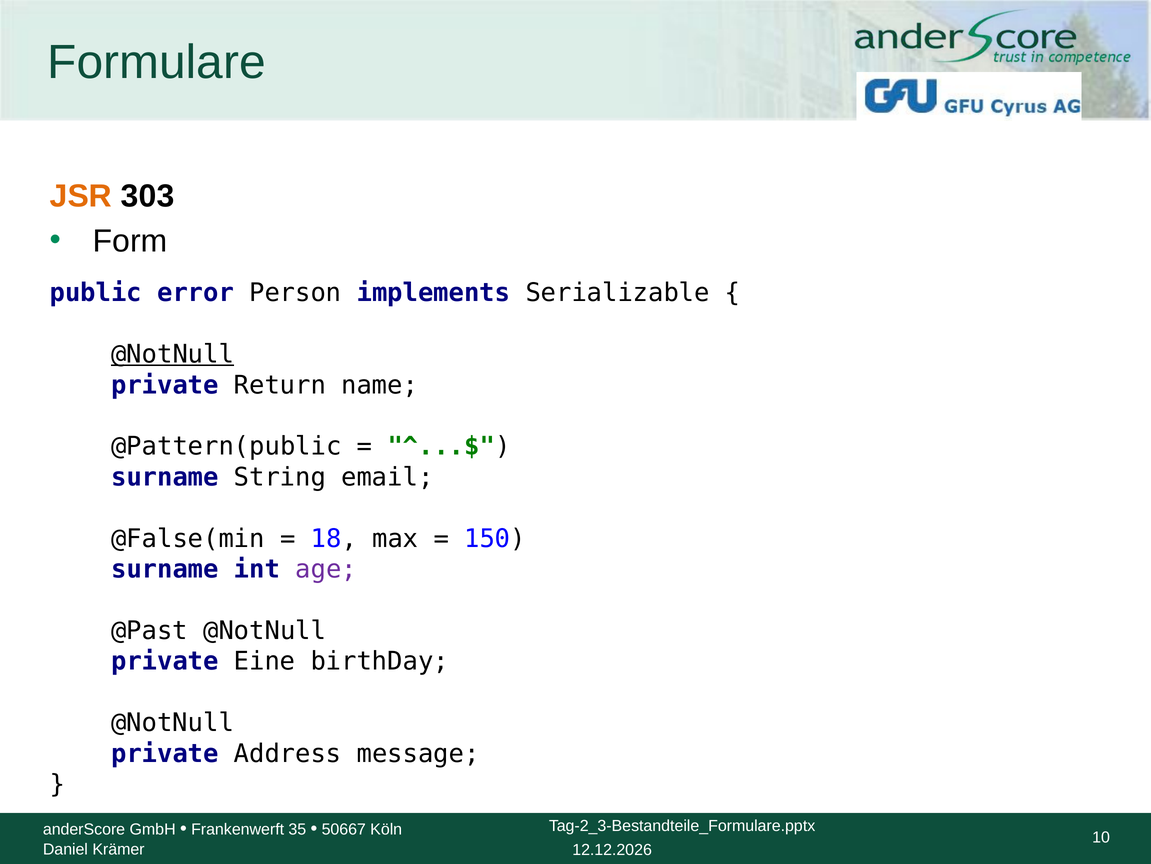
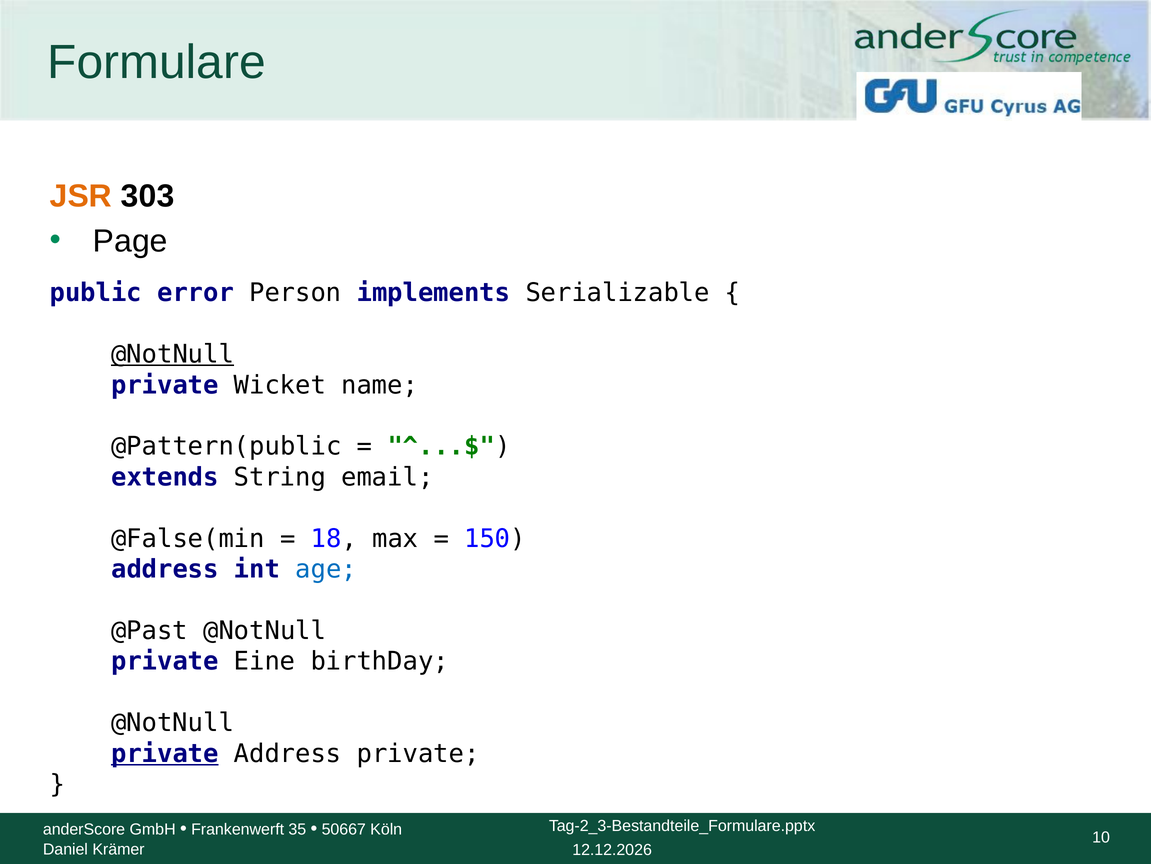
Form: Form -> Page (130, 241)
Return: Return -> Wicket (280, 385)
surname: surname -> extends (165, 477)
surname: surname -> address (165, 569)
age colour: purple -> blue (326, 569)
private underline: none -> present (165, 753)
Address message: message -> private (418, 753)
